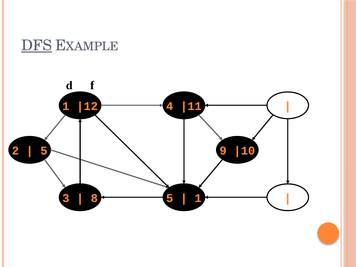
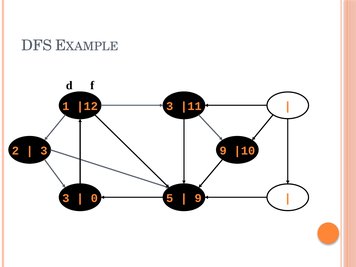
DFS underline: present -> none (37, 46)
4: 4 -> 3 (170, 106)
5: 5 -> 3 (44, 151)
8: 8 -> 0 (94, 198)
1: 1 -> 9 (198, 198)
